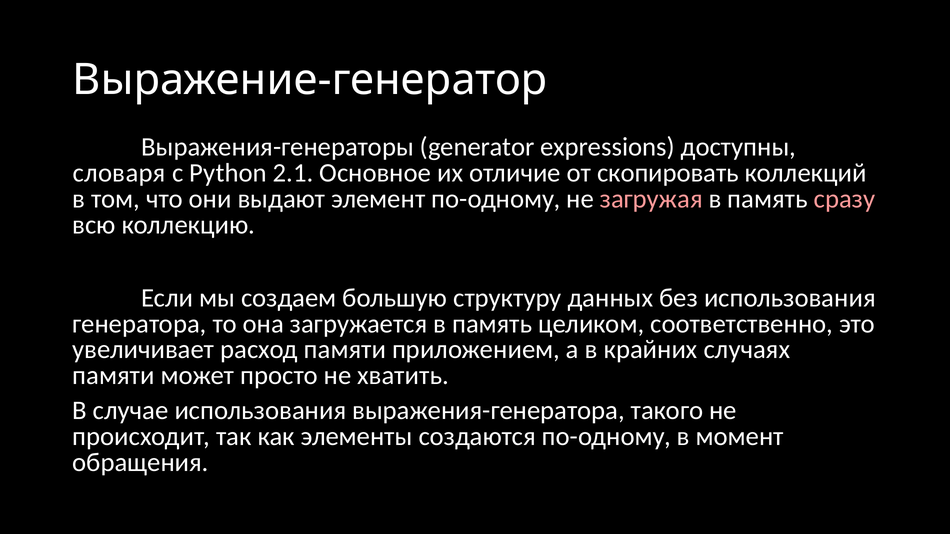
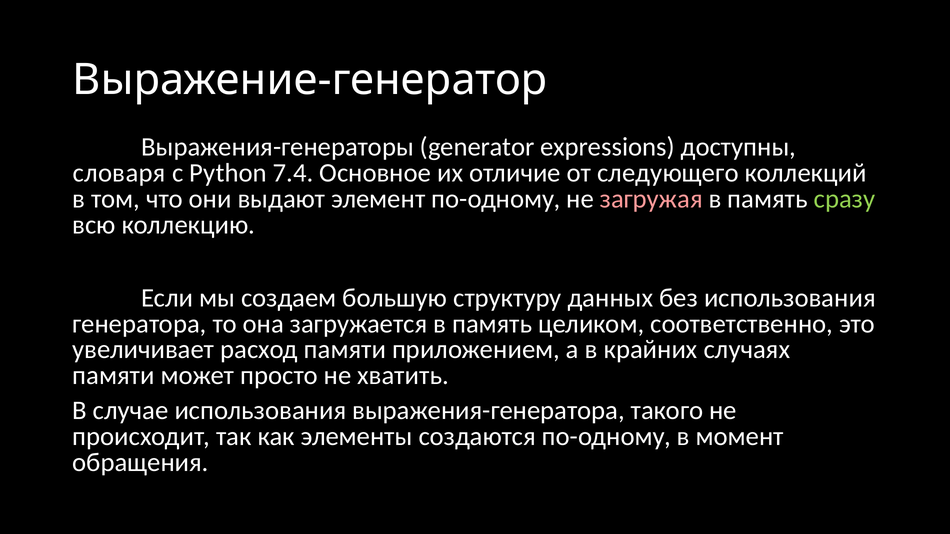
2.1: 2.1 -> 7.4 (293, 173)
скопировать: скопировать -> следующего (668, 173)
сразу colour: pink -> light green (844, 199)
